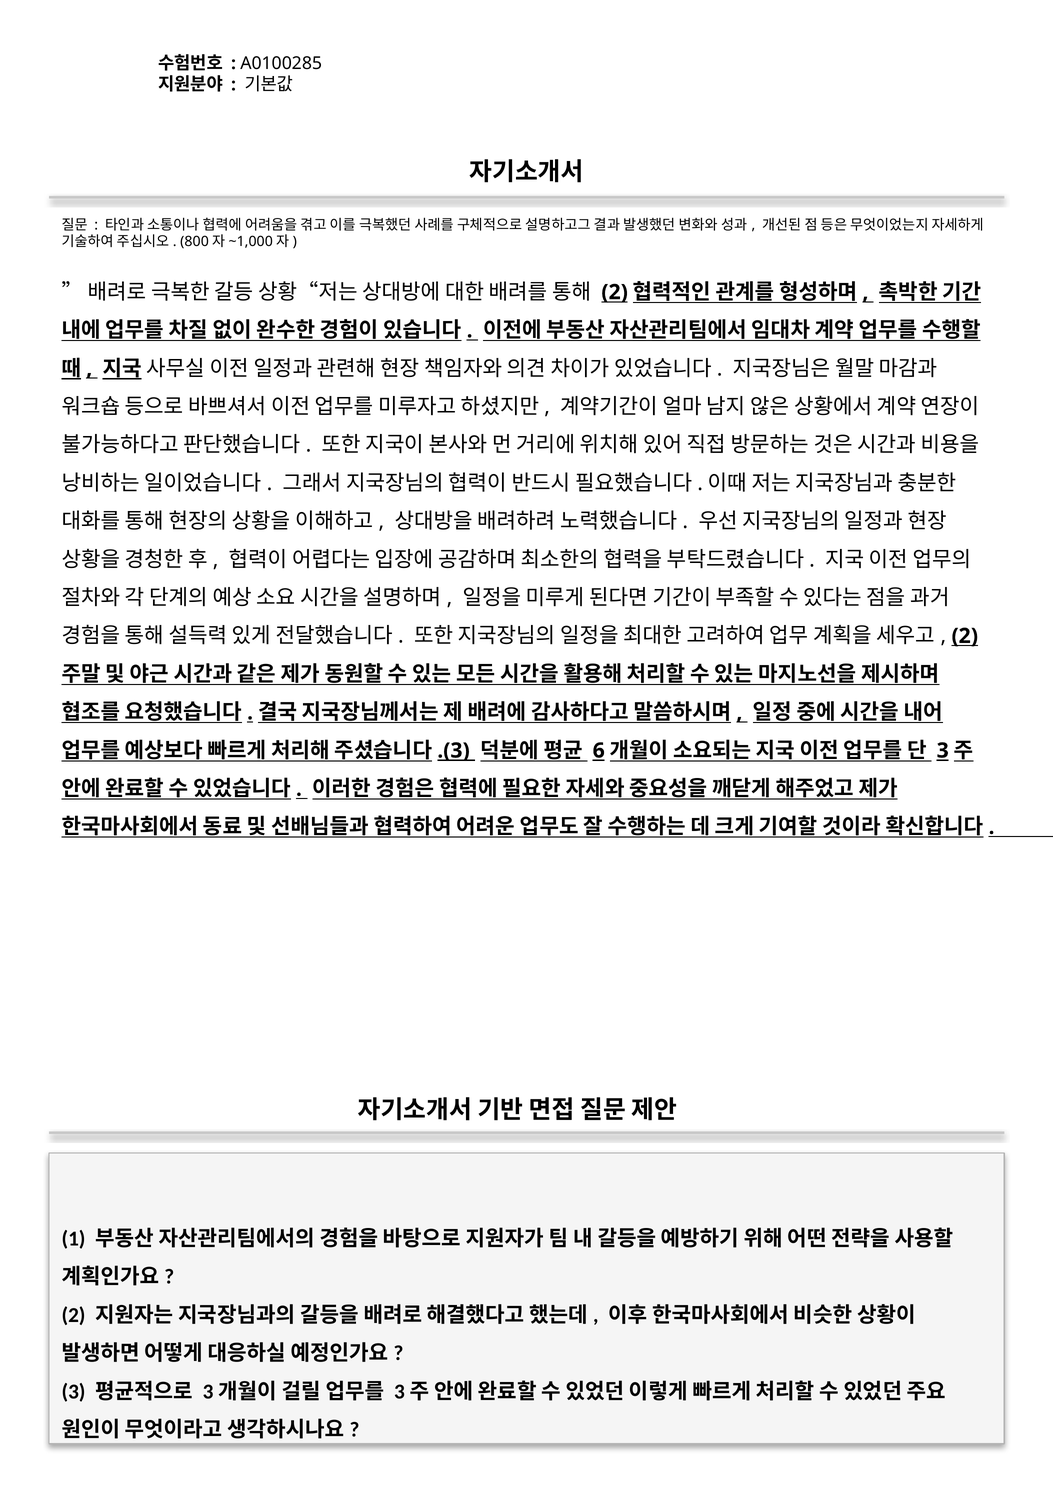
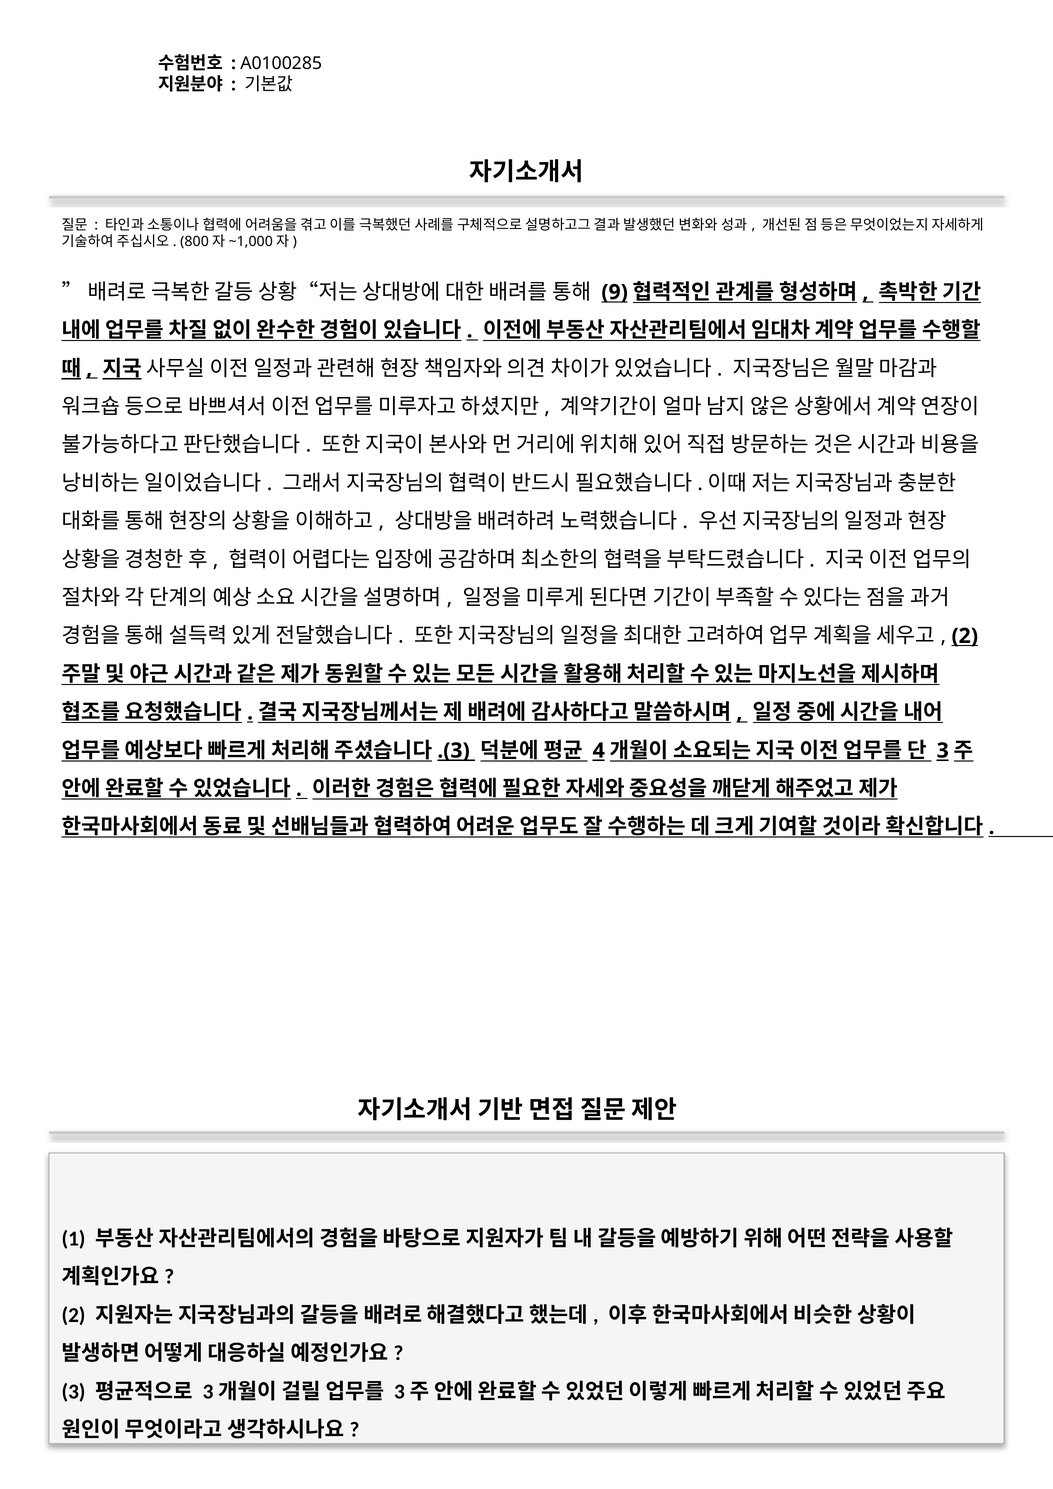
2: 2 -> 9 (615, 292)
6: 6 -> 4 (599, 751)
